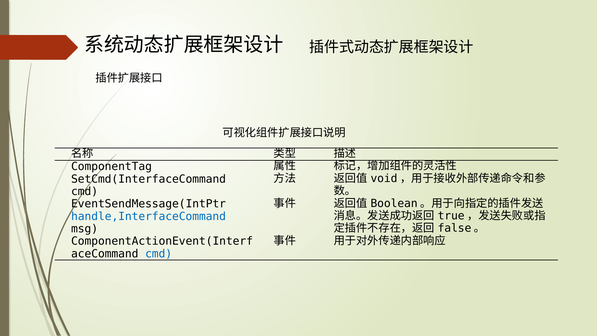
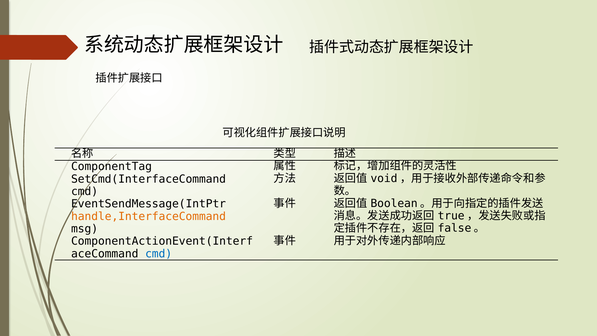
handle,InterfaceCommand colour: blue -> orange (149, 216)
